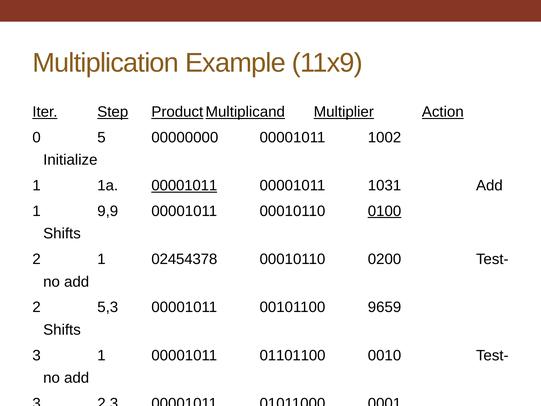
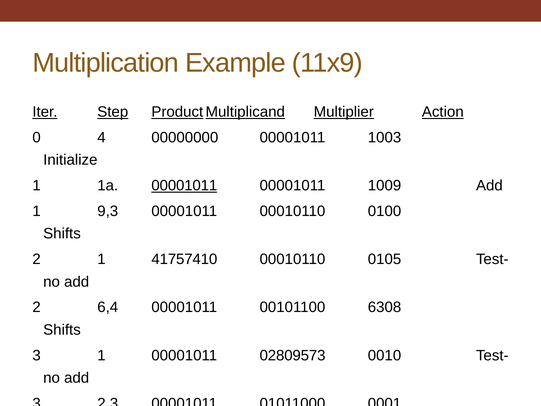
0 5: 5 -> 4 (101, 137)
1002: 1002 -> 1003 (385, 137)
1031: 1031 -> 1009 (385, 185)
9,9: 9,9 -> 9,3 (108, 211)
0100 underline: present -> none (385, 211)
02454378: 02454378 -> 41757410 (184, 259)
0200: 0200 -> 0105 (385, 259)
5,3: 5,3 -> 6,4 (108, 307)
9659: 9659 -> 6308 (385, 307)
01101100: 01101100 -> 02809573 (293, 355)
